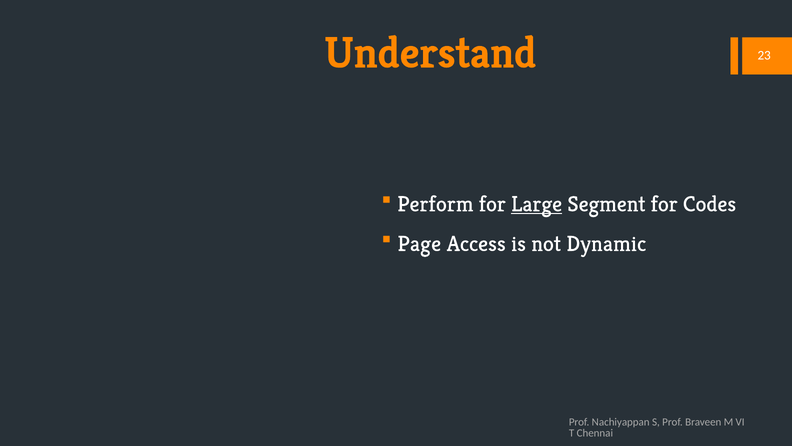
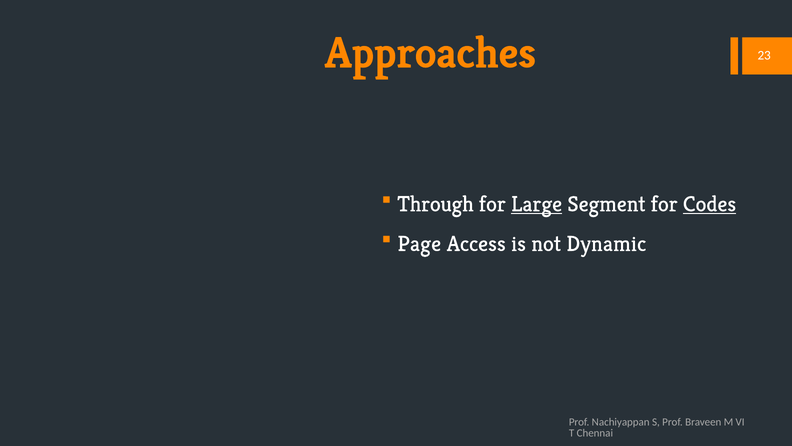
Understand: Understand -> Approaches (430, 53)
Perform: Perform -> Through (435, 204)
Codes underline: none -> present (710, 204)
